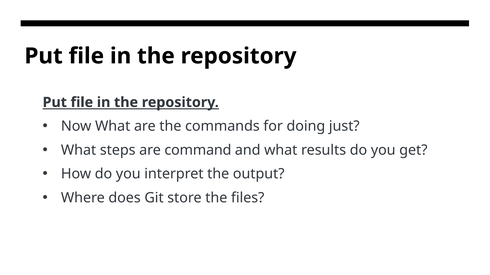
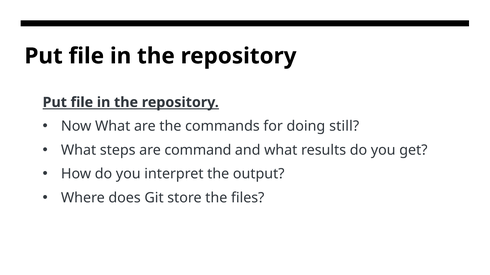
just: just -> still (344, 126)
